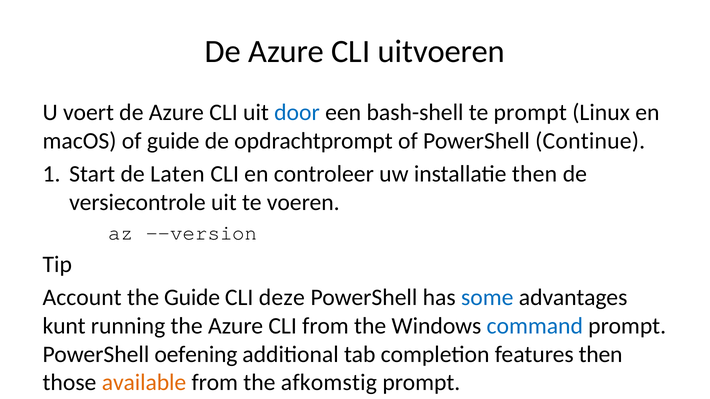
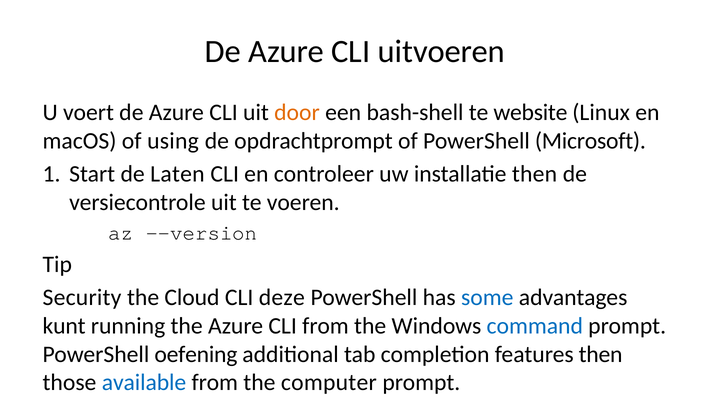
door colour: blue -> orange (297, 113)
te prompt: prompt -> website (530, 113)
of guide: guide -> using (173, 141)
Continue: Continue -> Microsoft (590, 141)
Account: Account -> Security (82, 298)
the Guide: Guide -> Cloud (192, 298)
available colour: orange -> blue (144, 383)
afkomstig: afkomstig -> computer (329, 383)
